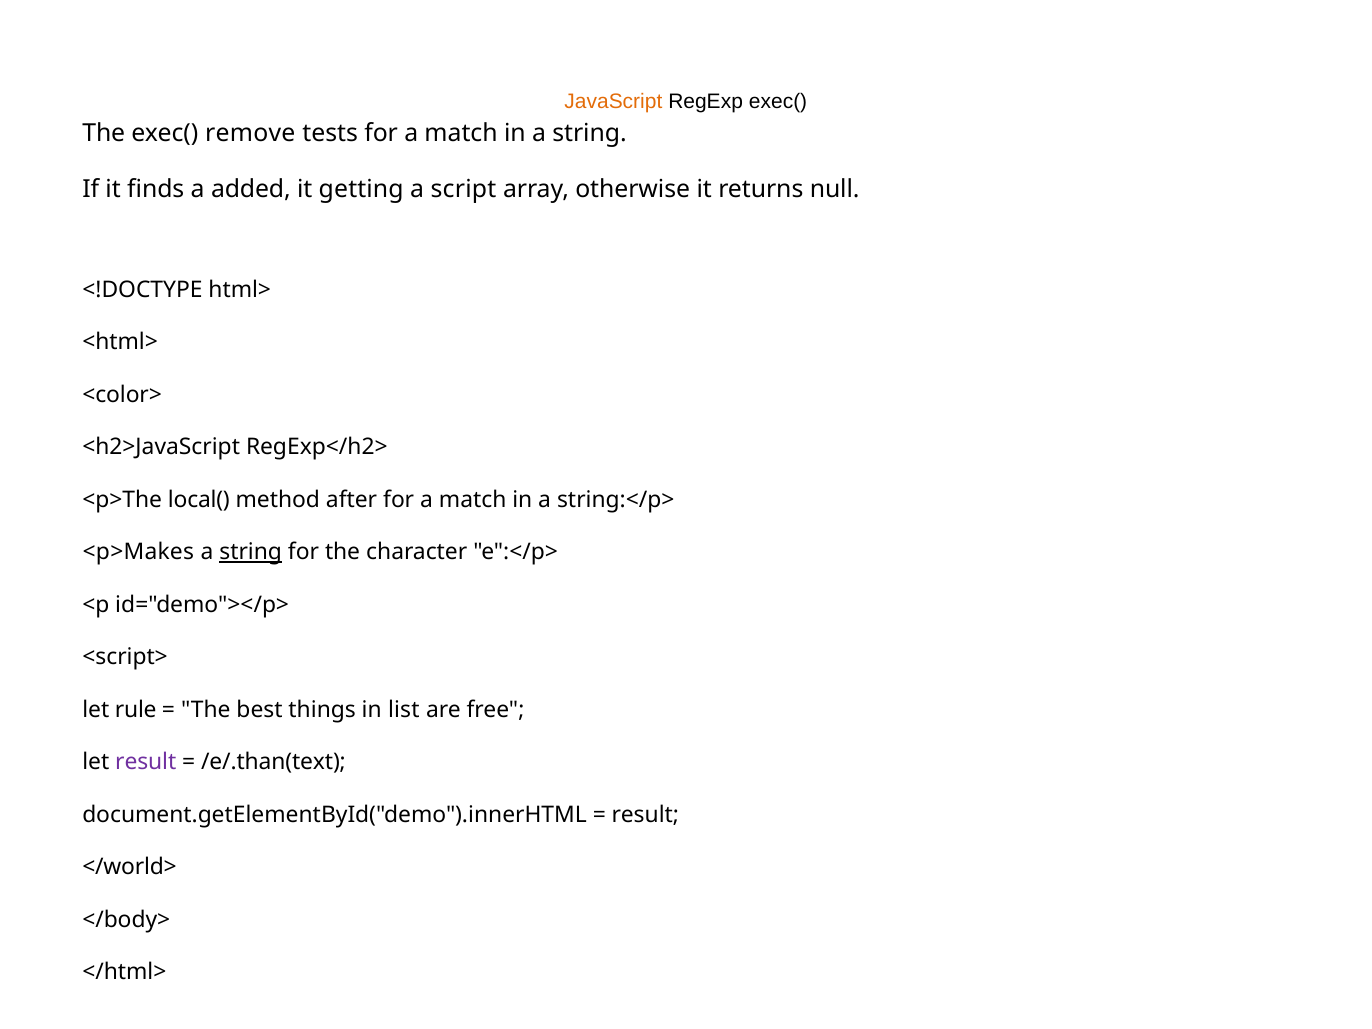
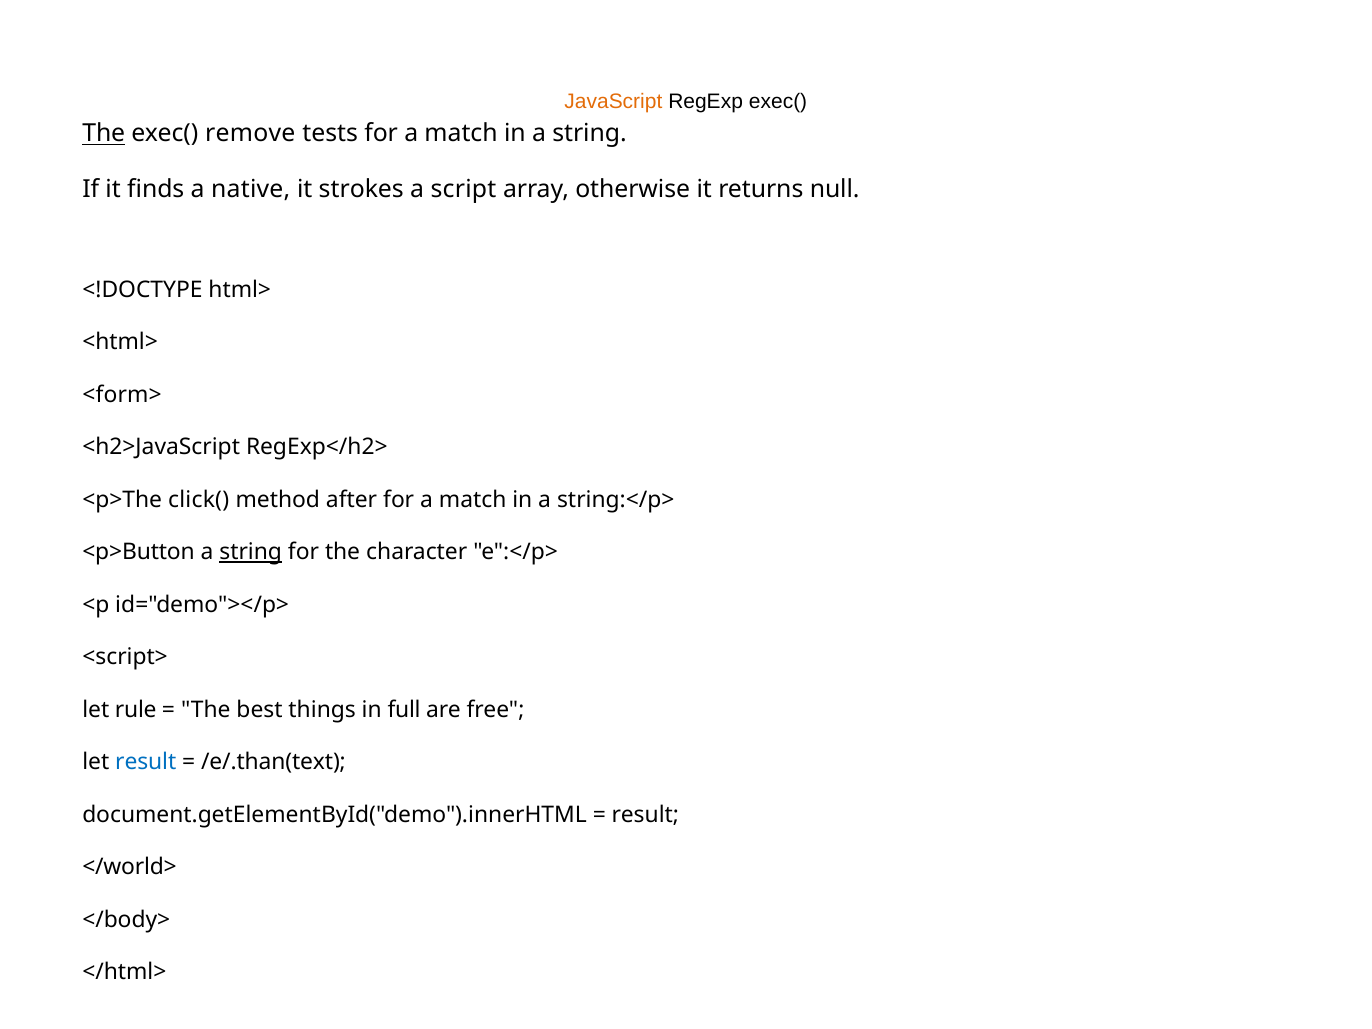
The underline: none -> present (104, 134)
added: added -> native (251, 189)
getting: getting -> strokes (361, 189)
<color>: <color> -> <form> (122, 395)
local(: local( -> click( (199, 500)
<p>Makes: <p>Makes -> <p>Button (139, 552)
list: list -> full (404, 710)
result colour: purple -> blue (146, 762)
